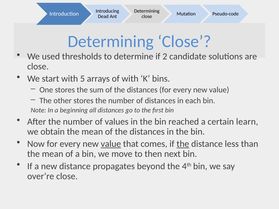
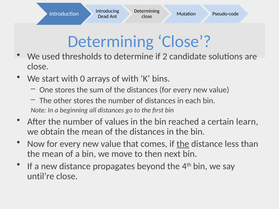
5: 5 -> 0 (82, 79)
value underline: present -> none (111, 144)
over’re: over’re -> until’re (41, 176)
